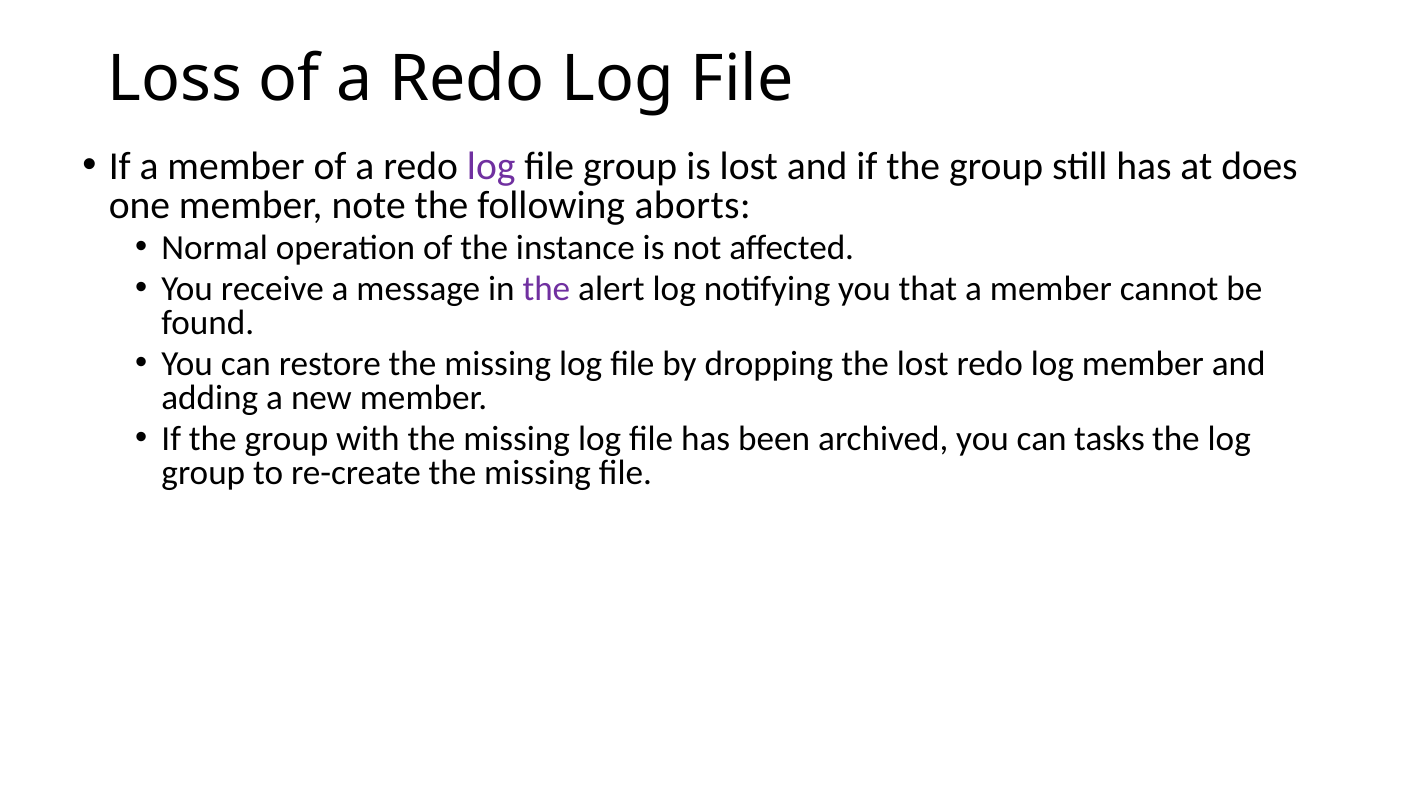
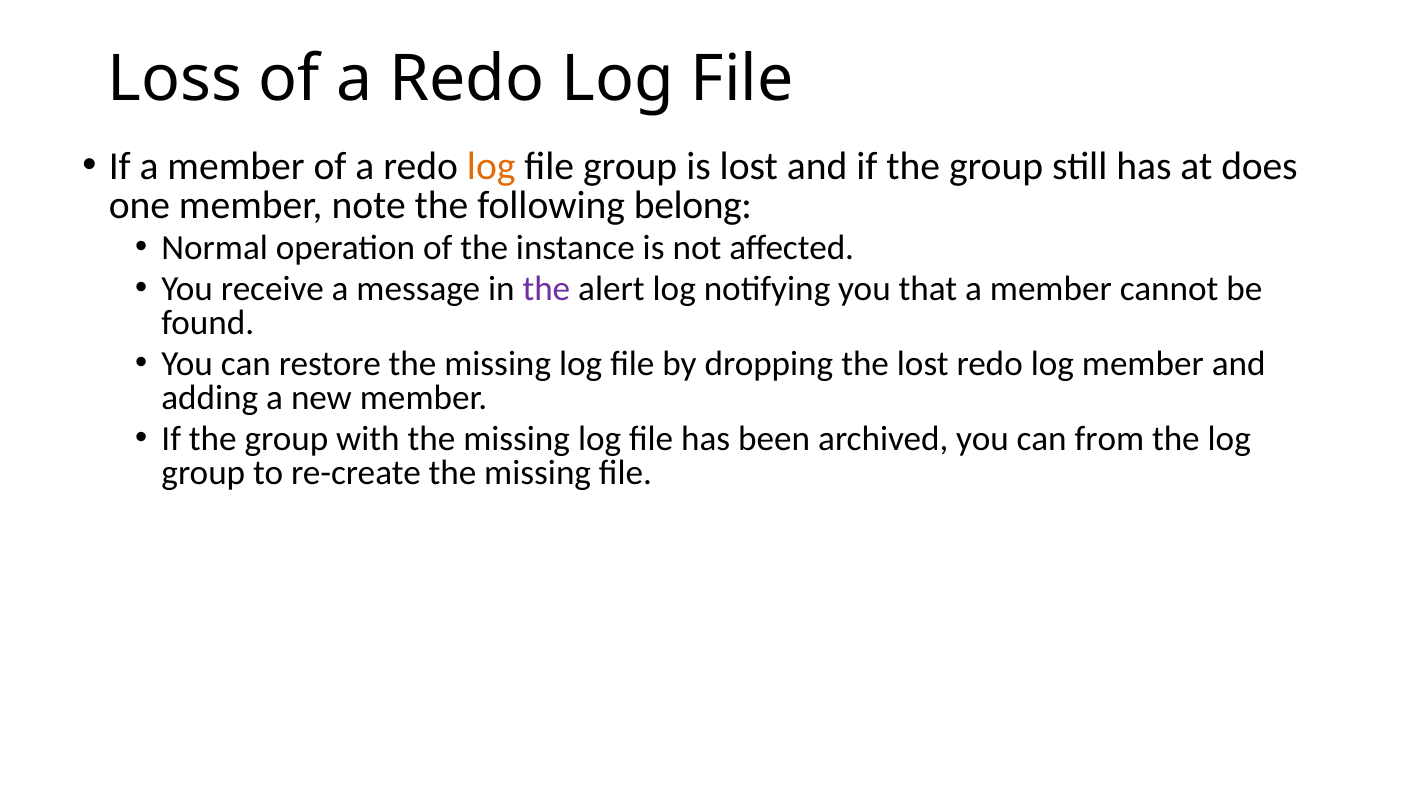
log colour: purple -> orange (491, 166)
aborts: aborts -> belong (693, 205)
tasks: tasks -> from (1109, 439)
